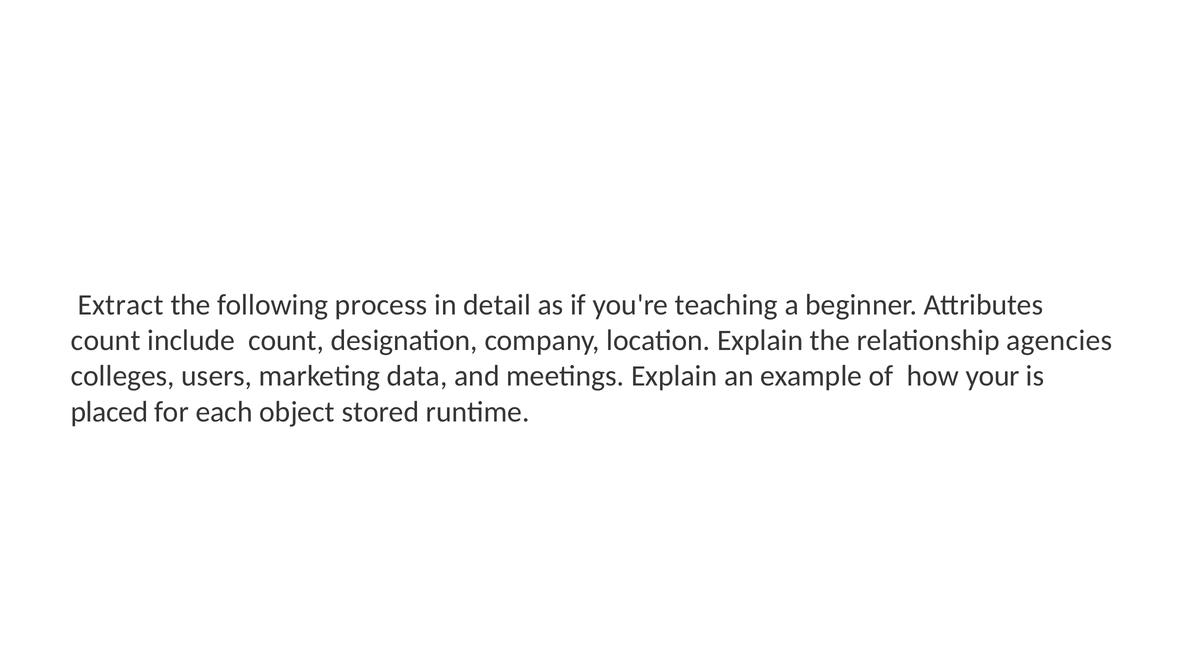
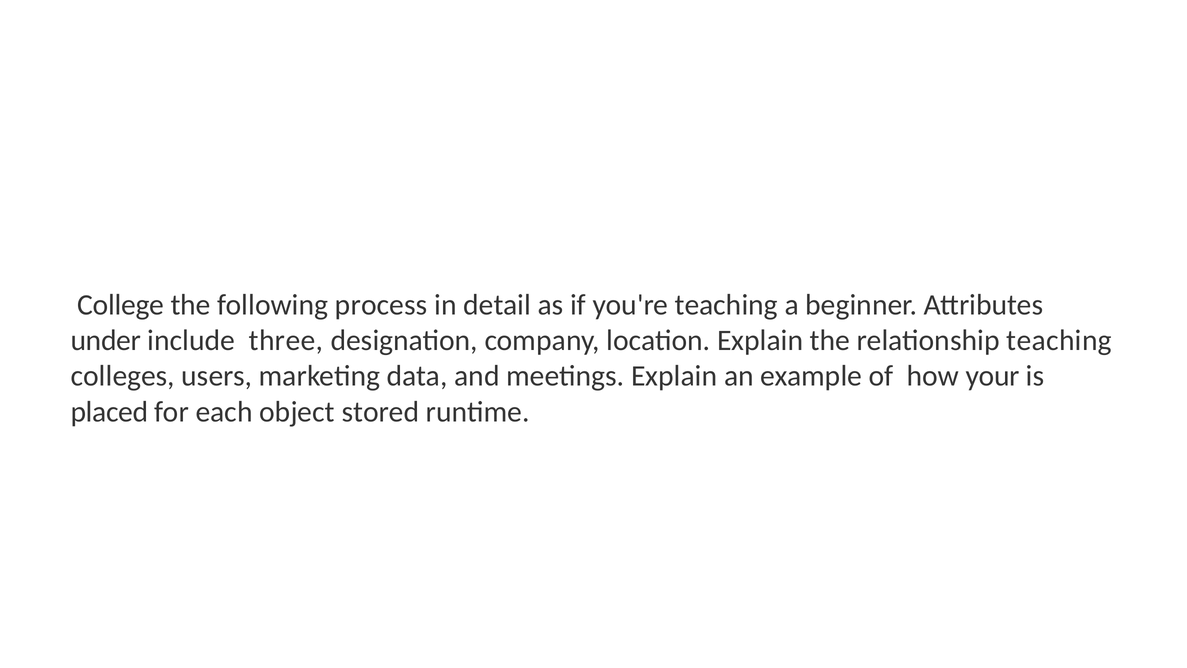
Extract: Extract -> College (121, 305)
count: count -> under (106, 340)
include count: count -> three (286, 340)
relationship agencies: agencies -> teaching (1059, 340)
